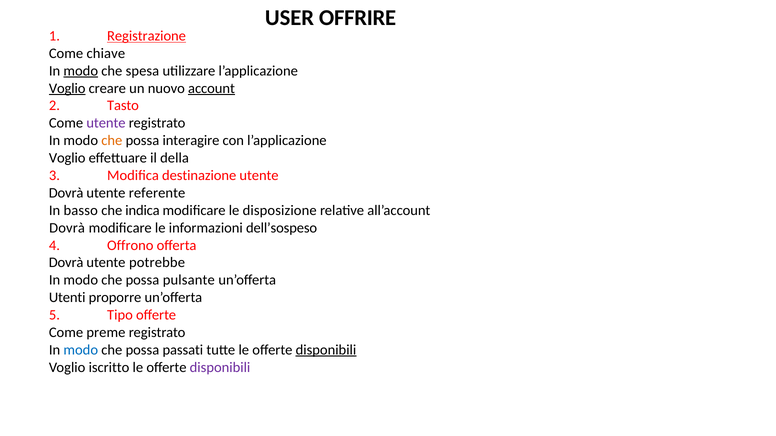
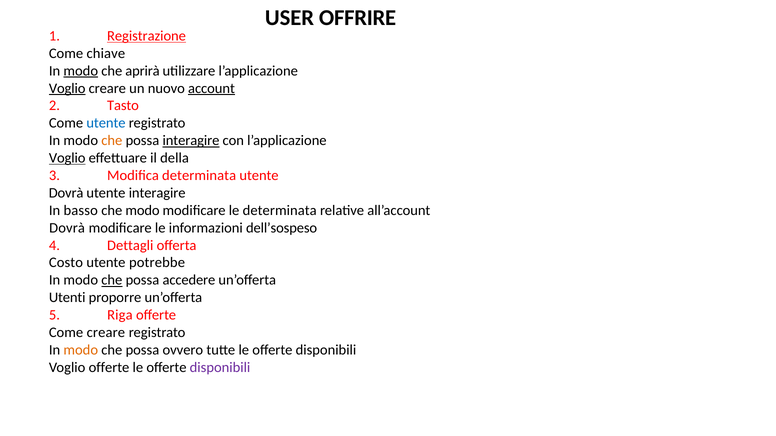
spesa: spesa -> aprirà (143, 71)
utente colour: purple -> blue (106, 123)
interagire underline: none -> present (191, 141)
Voglio underline: none -> present (67, 158)
Modifica destinazione: destinazione -> determinata (199, 176)
utente referente: referente -> interagire (157, 193)
che indica: indica -> modo (143, 211)
le disposizione: disposizione -> determinata (280, 211)
Offrono: Offrono -> Dettagli (130, 246)
Dovrà: Dovrà -> Costo (66, 263)
che underline: none -> present (112, 280)
pulsante: pulsante -> accedere (189, 280)
Tipo: Tipo -> Riga (120, 315)
Come preme: preme -> creare (106, 333)
modo colour: blue -> orange (81, 350)
passati: passati -> ovvero (183, 350)
disponibili underline: present -> none (326, 350)
Voglio iscritto: iscritto -> offerte (109, 368)
